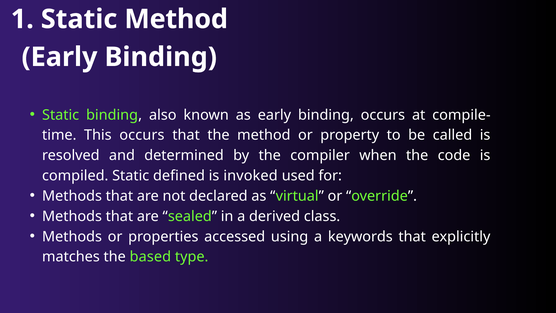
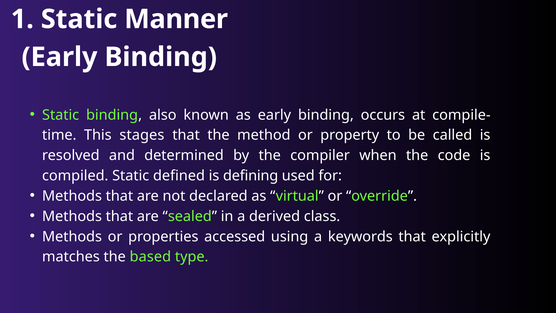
Static Method: Method -> Manner (176, 19)
This occurs: occurs -> stages (142, 135)
invoked: invoked -> defining (251, 176)
